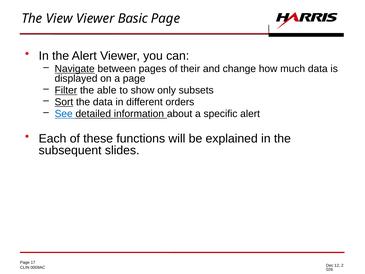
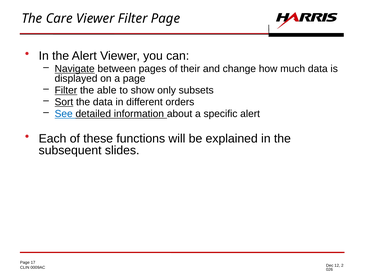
View: View -> Care (59, 18)
Viewer Basic: Basic -> Filter (133, 18)
